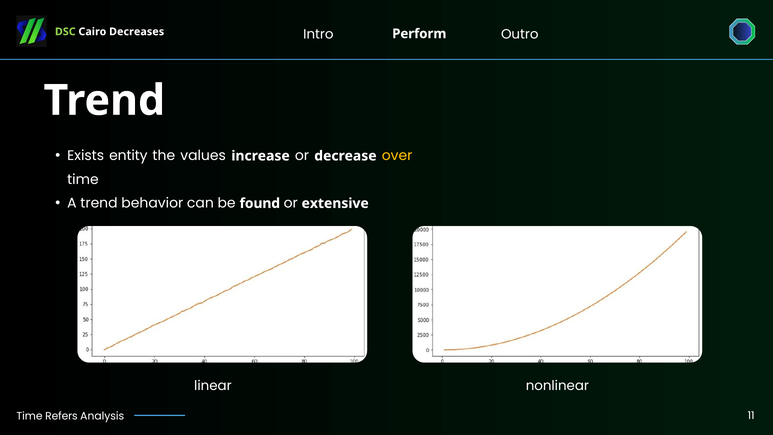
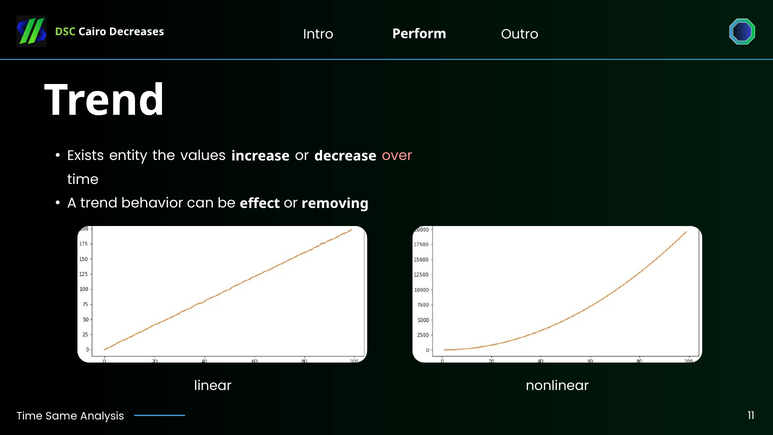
over colour: yellow -> pink (397, 156)
found: found -> effect (260, 203)
extensive: extensive -> removing (335, 203)
Refers: Refers -> Same (61, 416)
